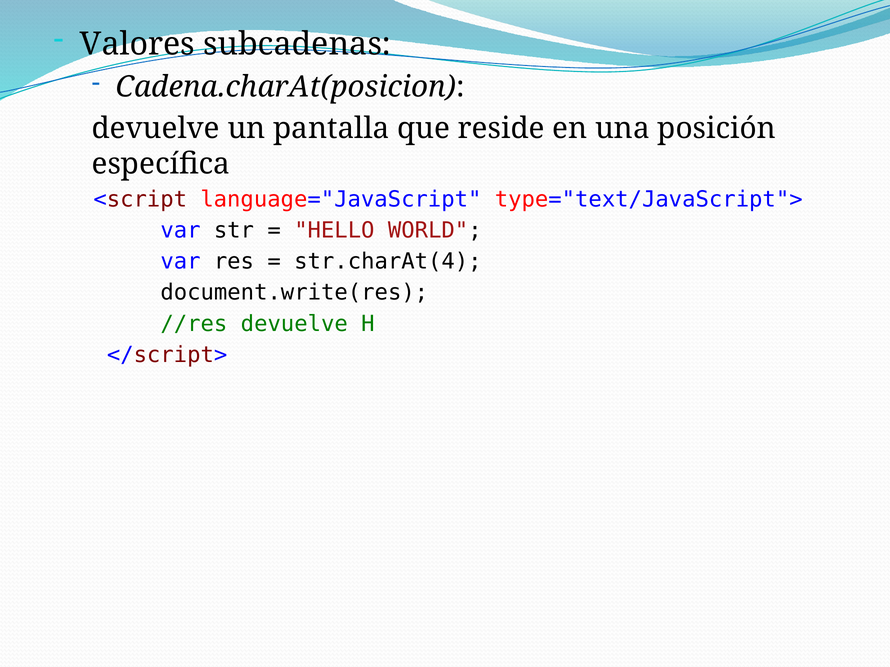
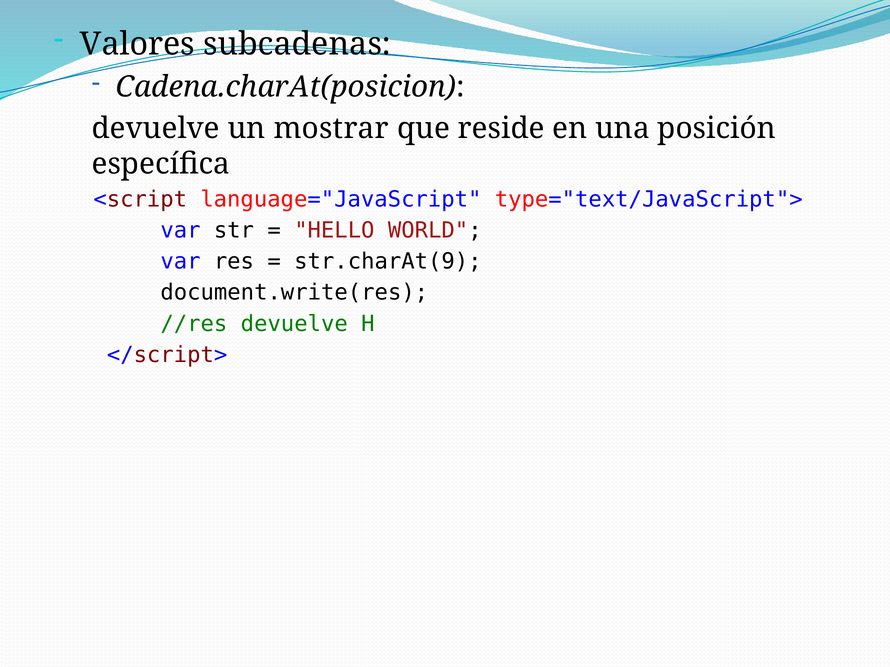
pantalla: pantalla -> mostrar (331, 129)
str.charAt(4: str.charAt(4 -> str.charAt(9 (388, 262)
